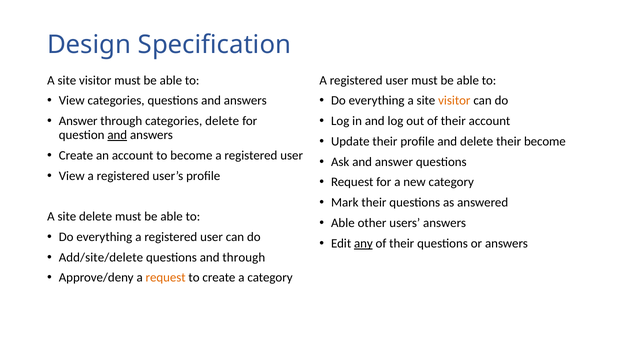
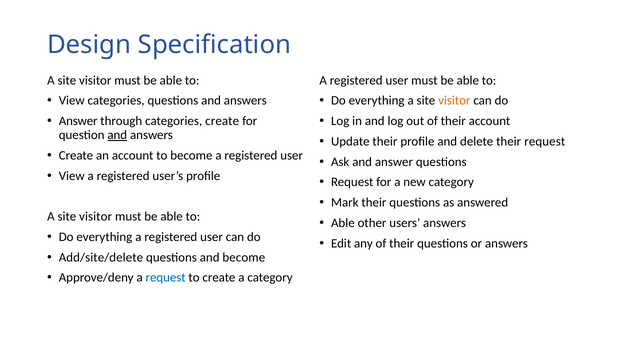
categories delete: delete -> create (222, 121)
their become: become -> request (545, 142)
delete: delete -> visitor (96, 217)
any underline: present -> none (363, 244)
and through: through -> become (244, 257)
request colour: orange -> blue (166, 278)
